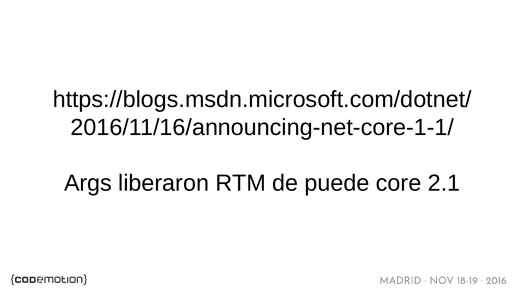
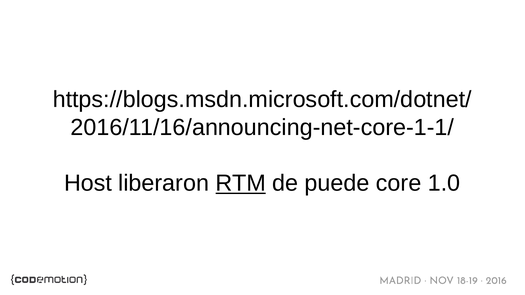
Args: Args -> Host (88, 183)
RTM underline: none -> present (241, 183)
2.1: 2.1 -> 1.0 (444, 183)
